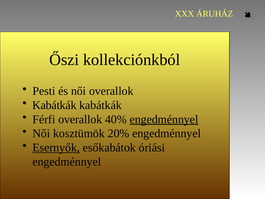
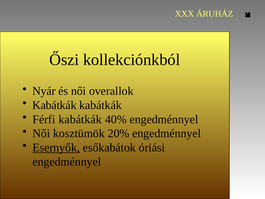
Pesti: Pesti -> Nyár (44, 91)
Férfi overallok: overallok -> kabátkák (80, 119)
engedménnyel underline: present -> none (164, 119)
